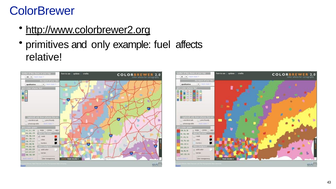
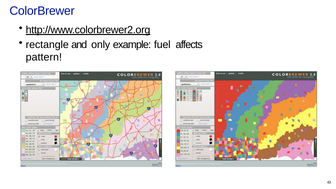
primitives: primitives -> rectangle (47, 45)
relative: relative -> pattern (44, 57)
